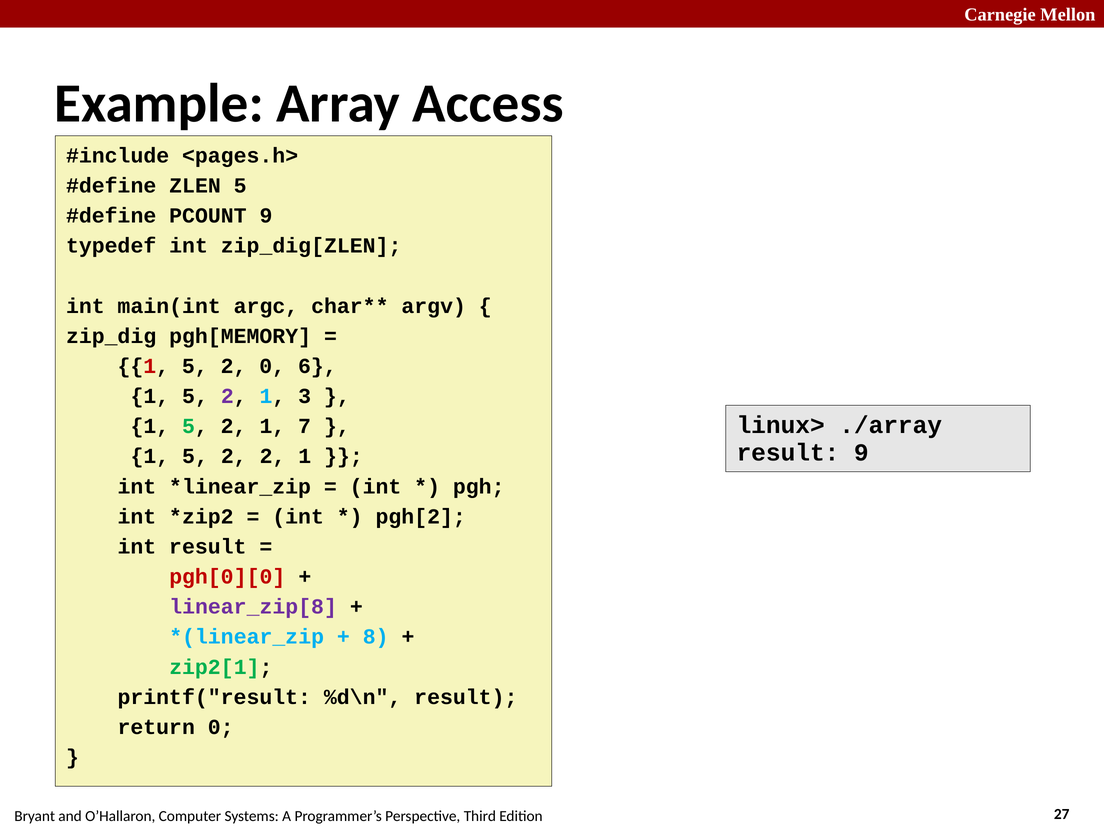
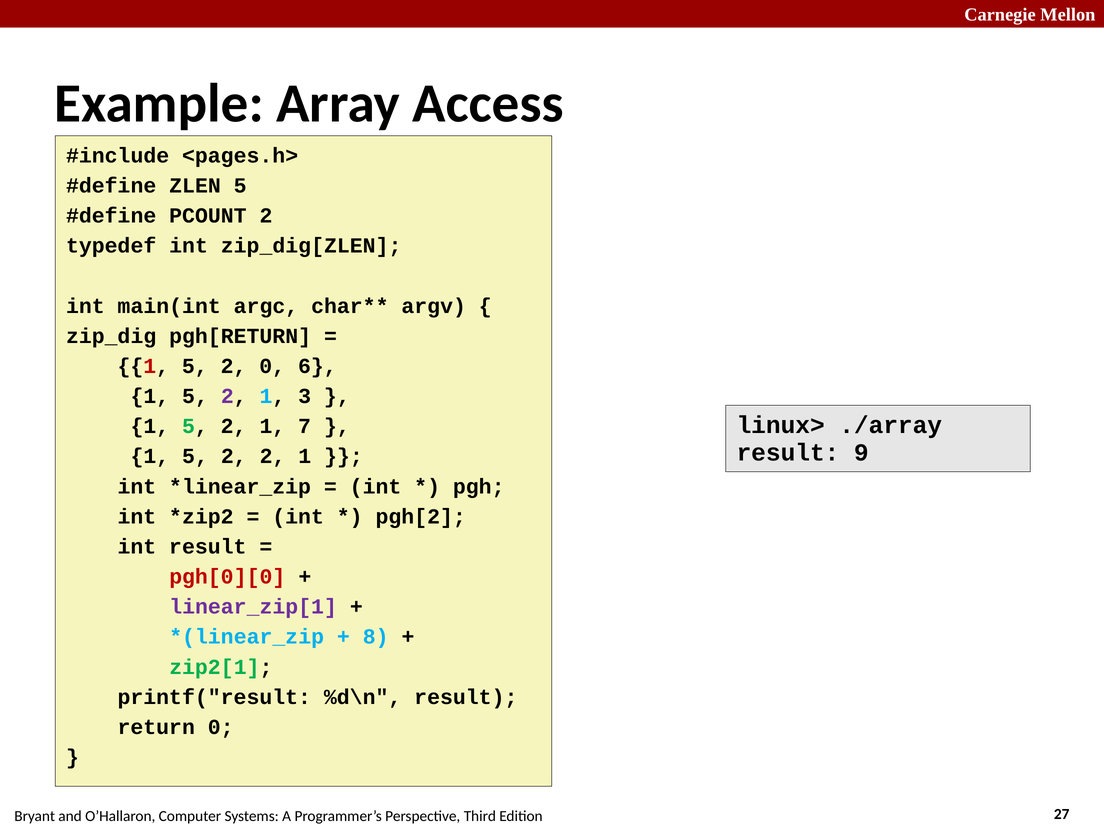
PCOUNT 9: 9 -> 2 (266, 216)
pgh[MEMORY: pgh[MEMORY -> pgh[RETURN (240, 336)
linear_zip[8: linear_zip[8 -> linear_zip[1 (253, 607)
